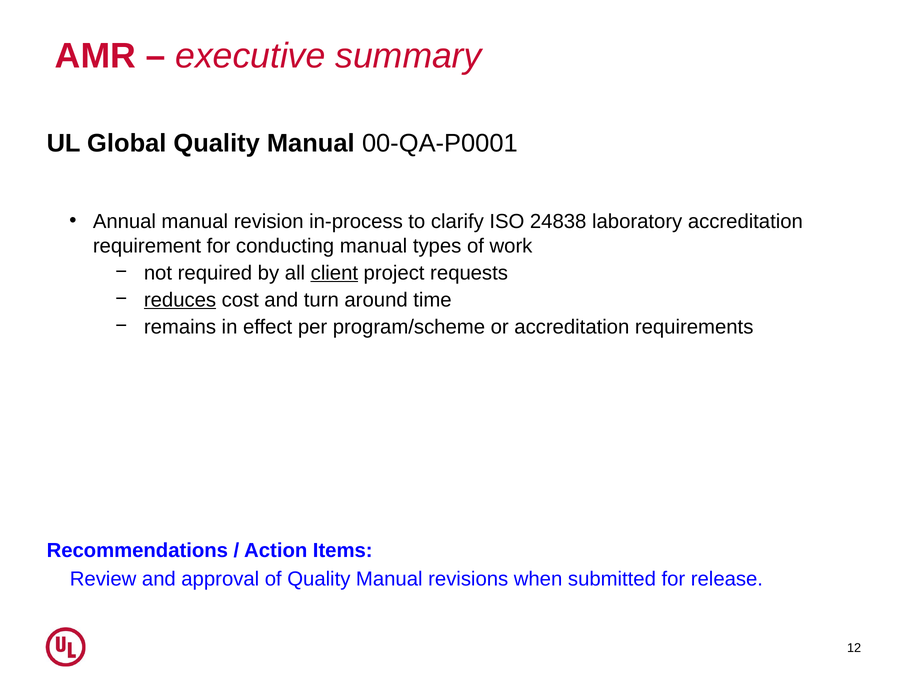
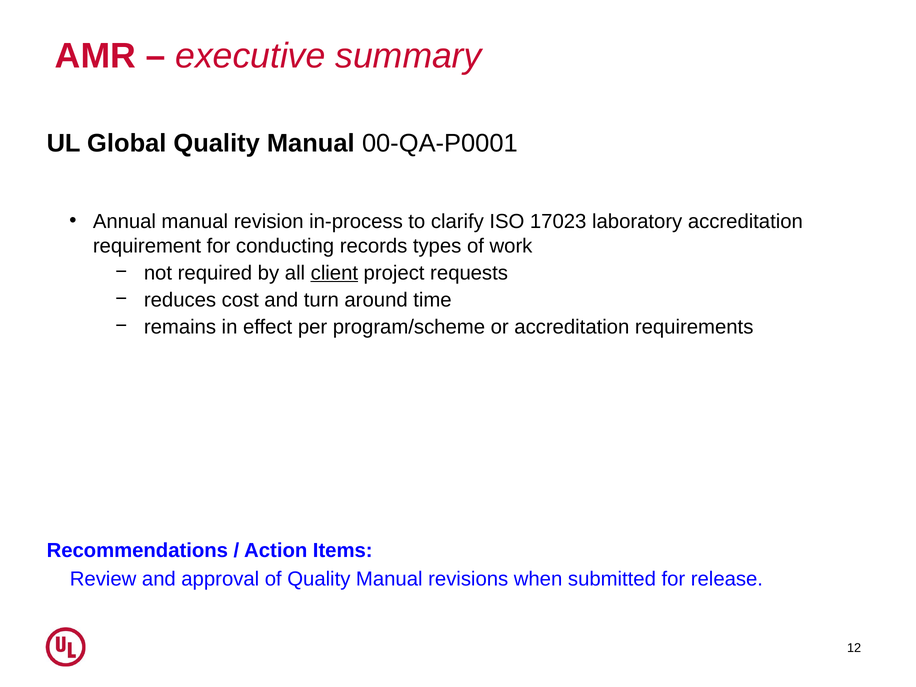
24838: 24838 -> 17023 (558, 221)
conducting manual: manual -> records (374, 246)
reduces underline: present -> none (180, 300)
